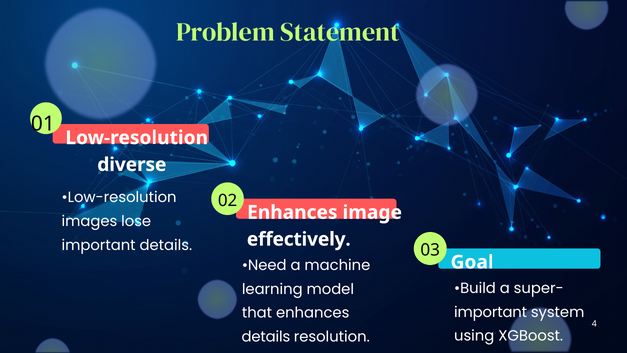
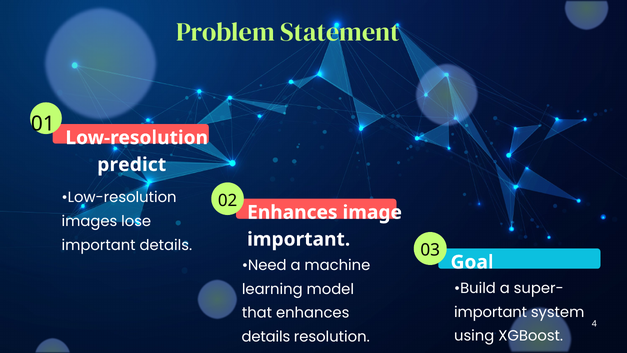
diverse: diverse -> predict (132, 165)
effectively: effectively -> important (299, 239)
